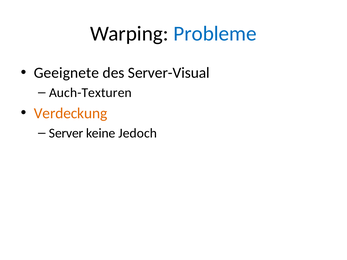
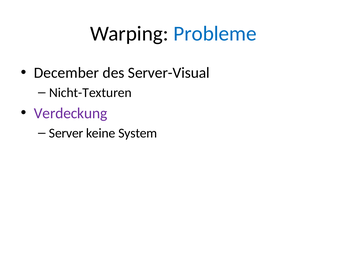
Geeignete: Geeignete -> December (66, 73)
Auch-Texturen: Auch-Texturen -> Nicht-Texturen (90, 93)
Verdeckung colour: orange -> purple (71, 113)
Jedoch: Jedoch -> System (138, 133)
